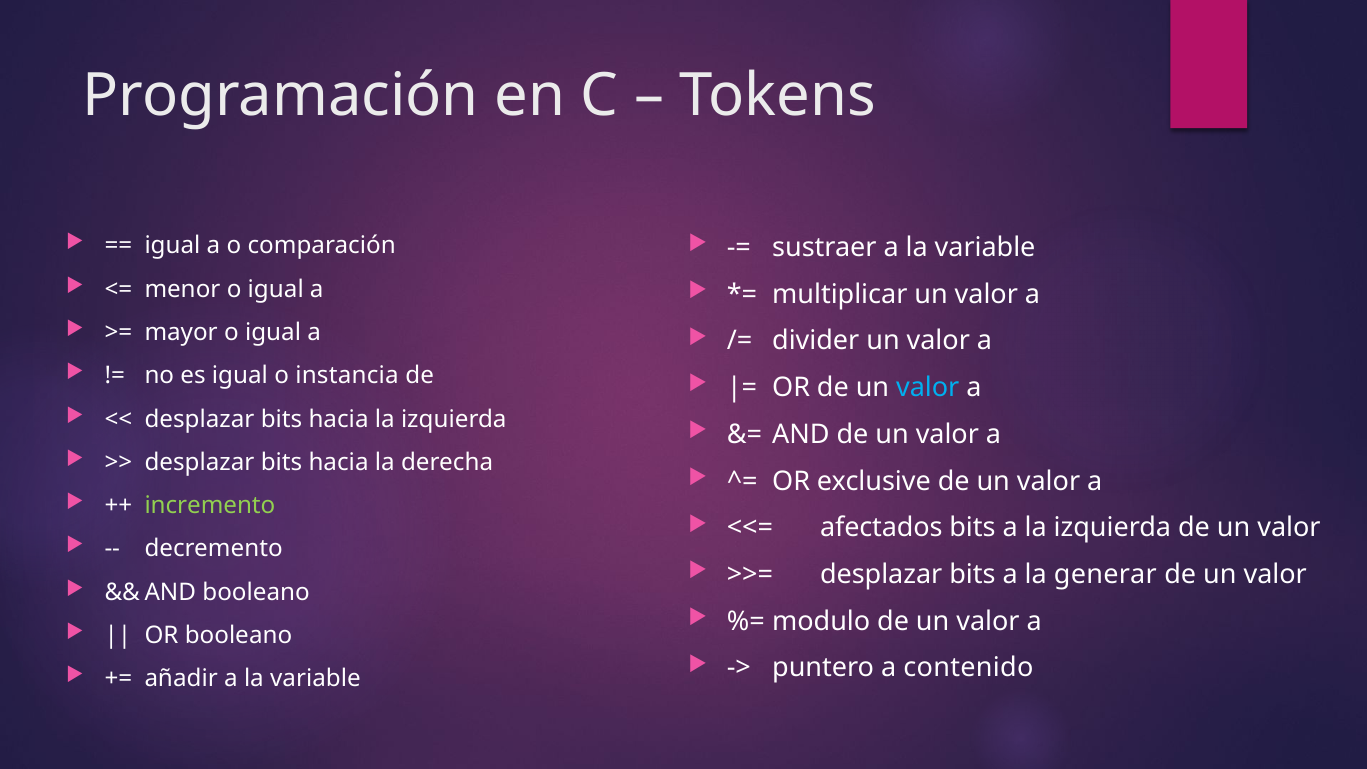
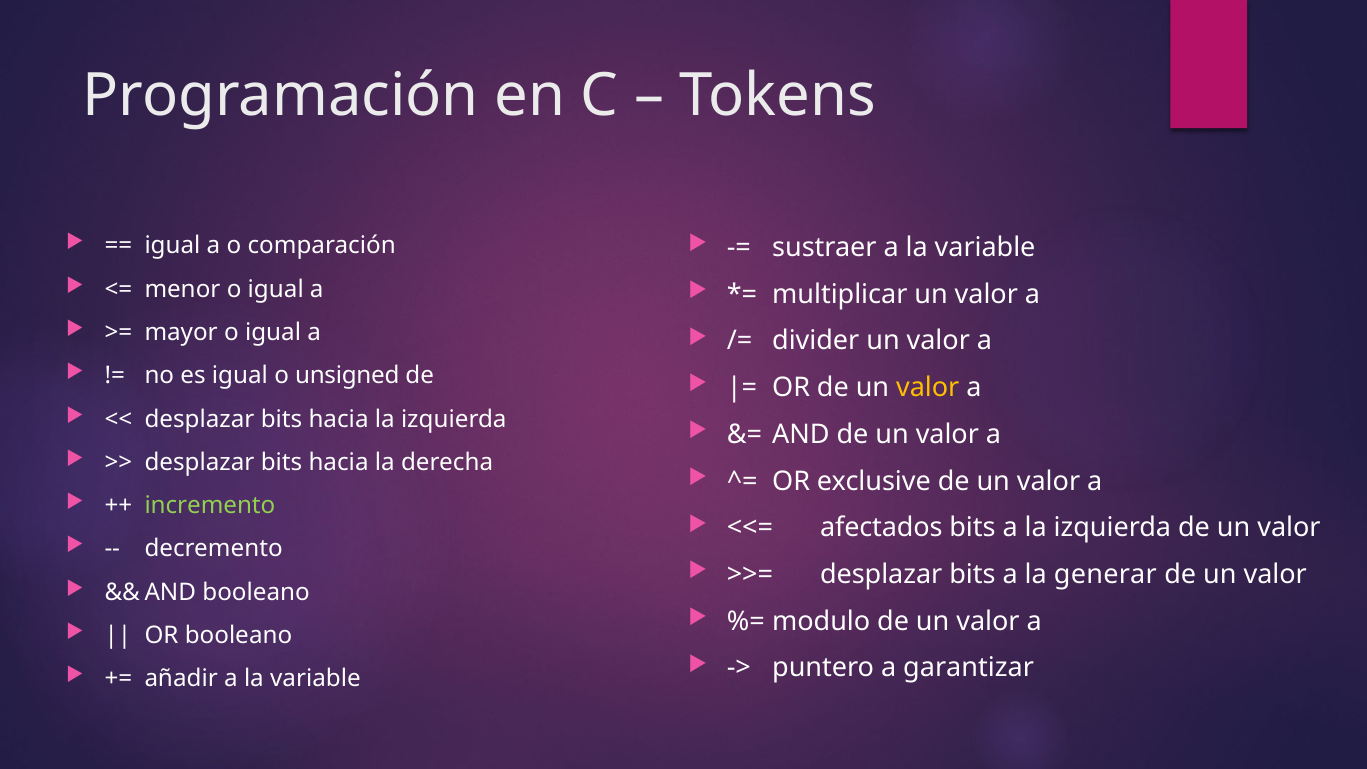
instancia: instancia -> unsigned (347, 376)
valor colour: light blue -> yellow (928, 388)
contenido: contenido -> garantizar (969, 668)
